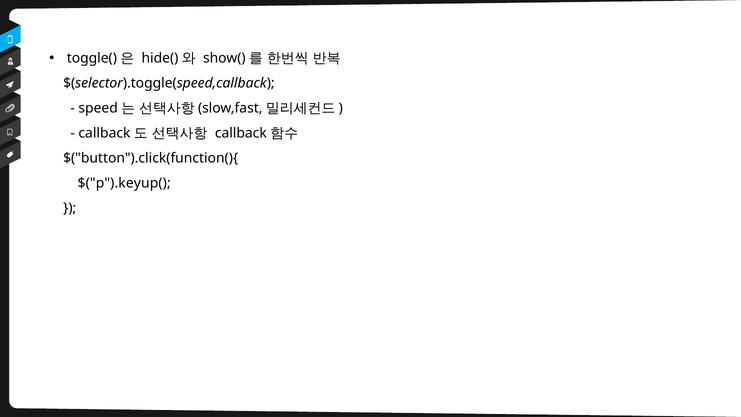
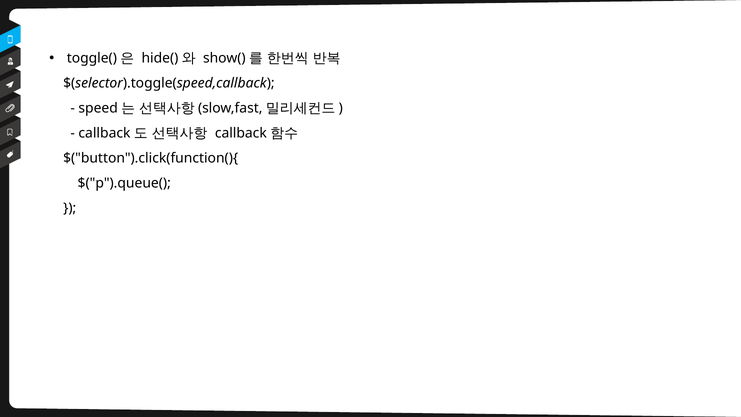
$("p").keyup(: $("p").keyup( -> $("p").queue( (124, 183)
